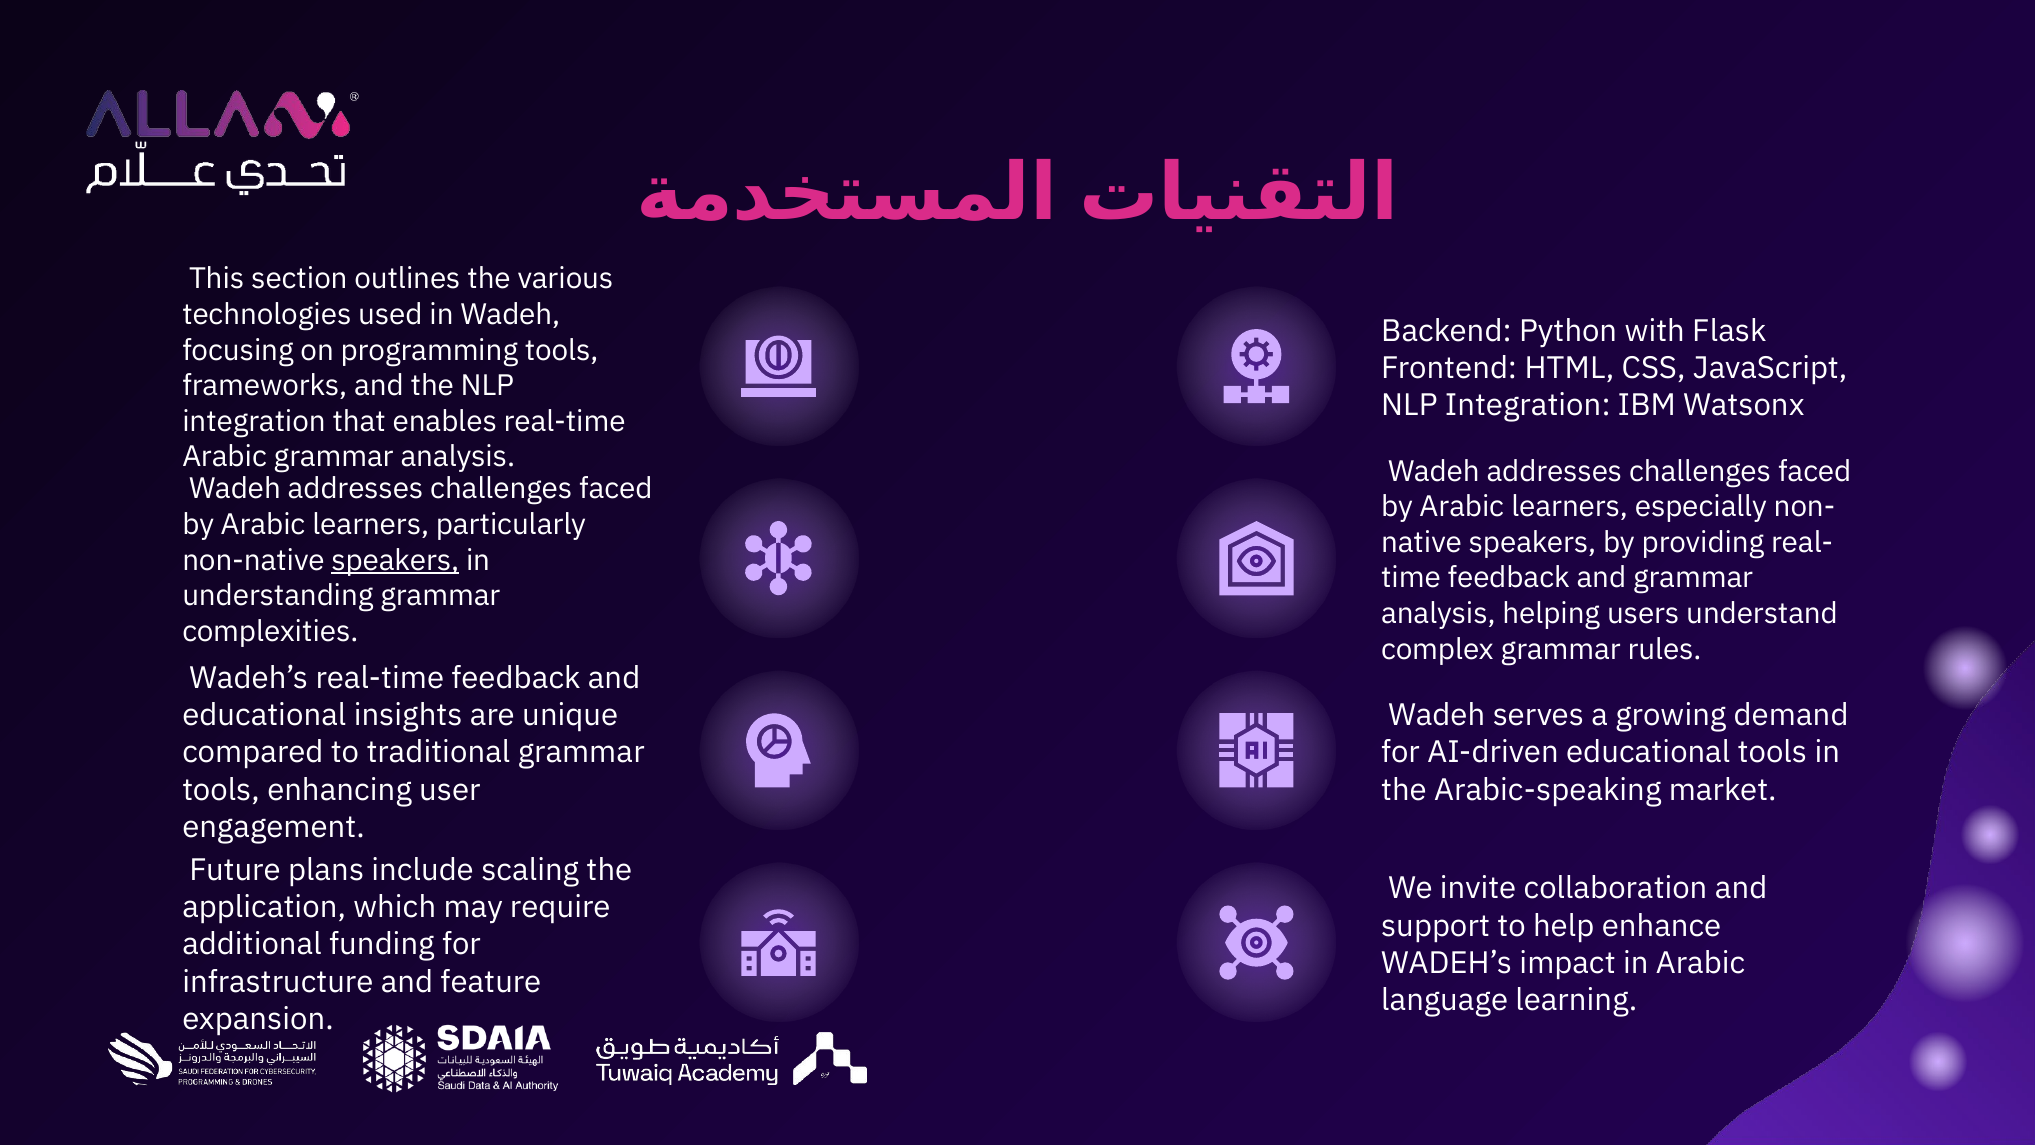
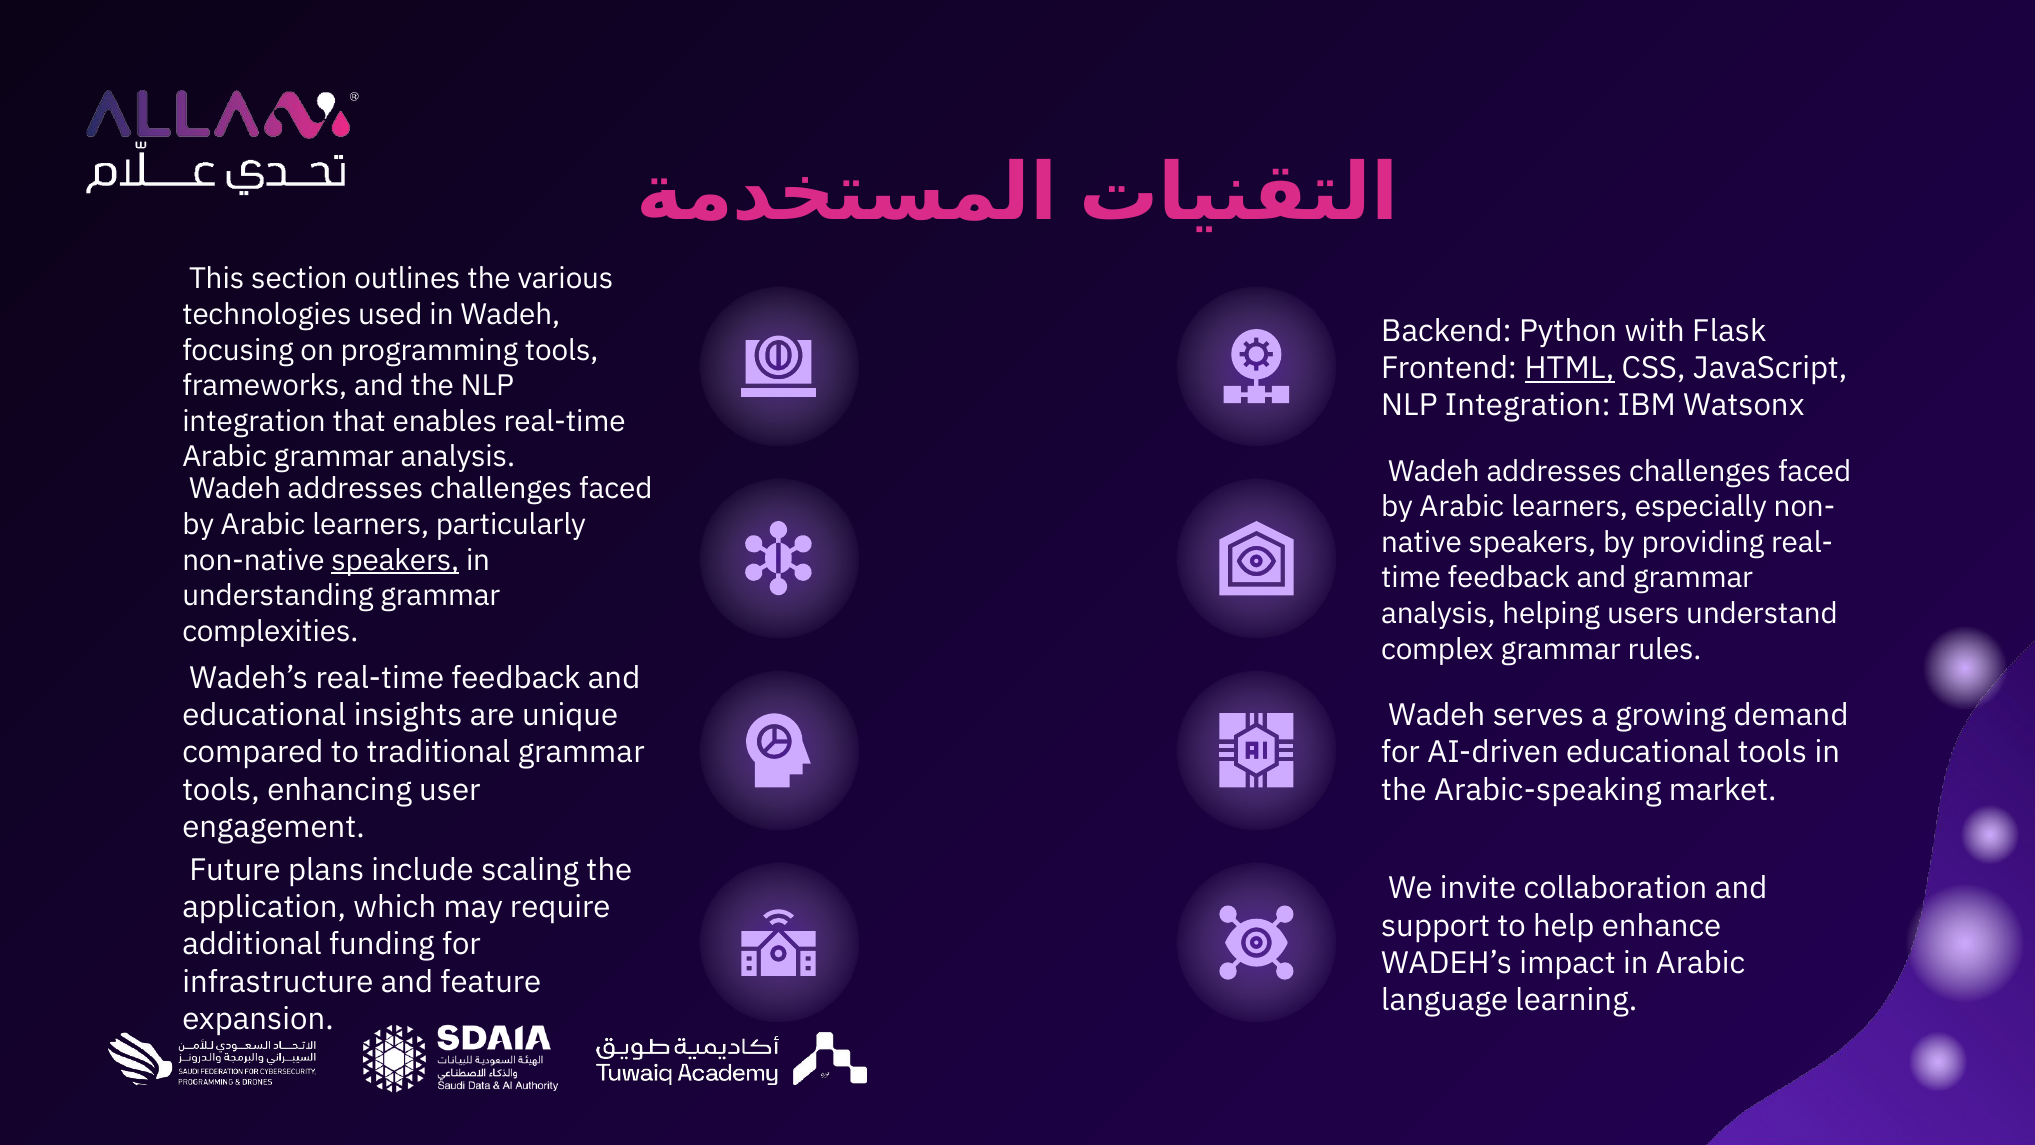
HTML underline: none -> present (1569, 368)
